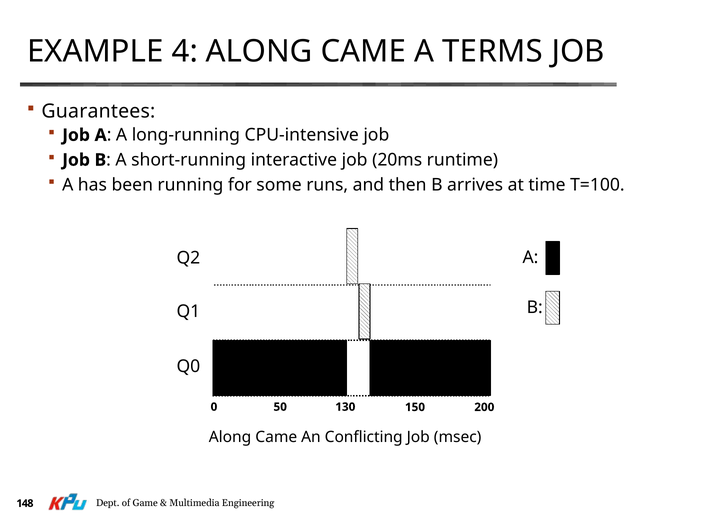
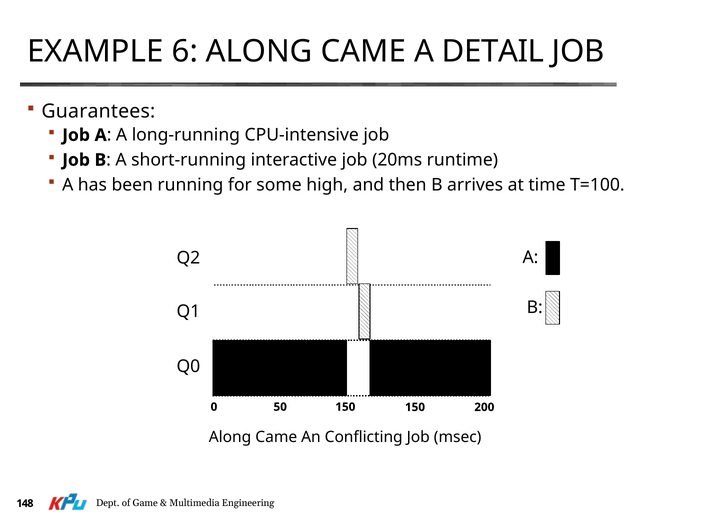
4: 4 -> 6 (185, 51)
TERMS: TERMS -> DETAIL (493, 51)
runs: runs -> high (327, 185)
50 130: 130 -> 150 (345, 407)
